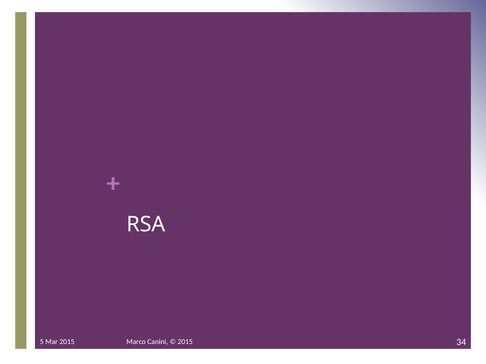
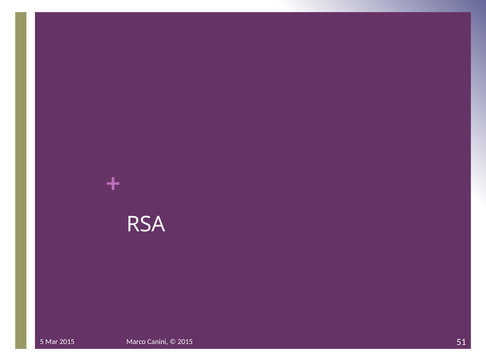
34: 34 -> 51 (461, 342)
